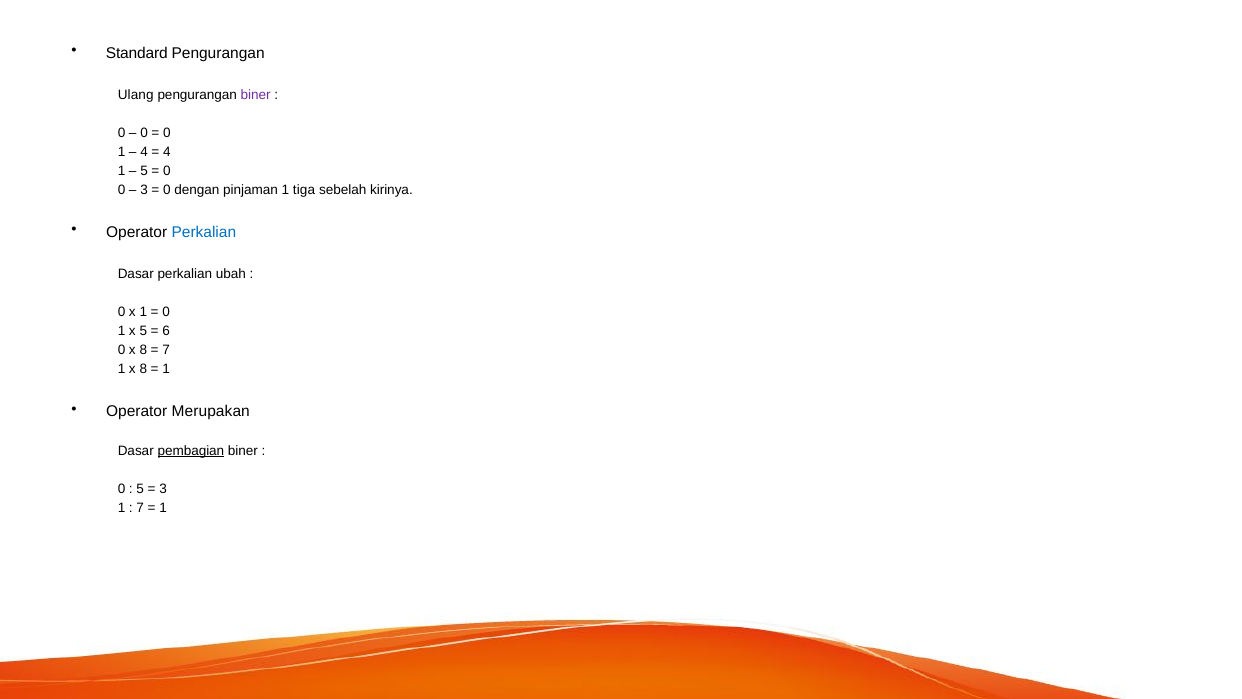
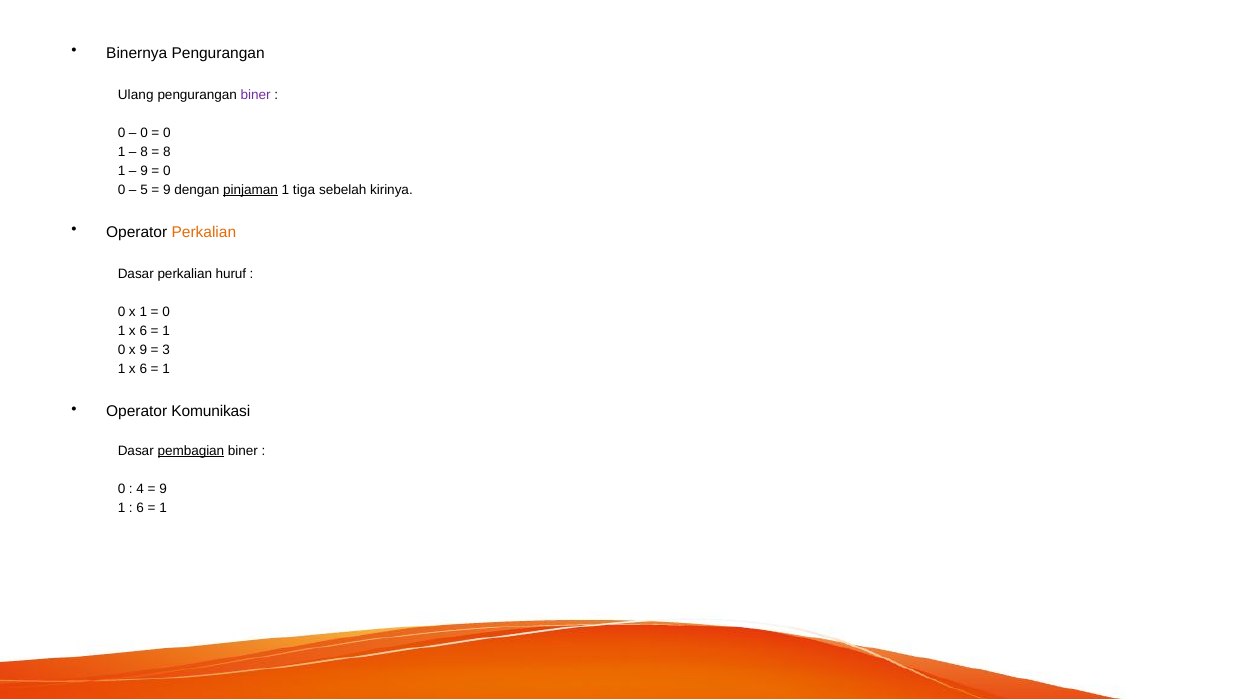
Standard: Standard -> Binernya (137, 53)
4: 4 -> 8 (144, 152)
4: 4 -> 8 (167, 152)
5: 5 -> 9 (144, 171)
3: 3 -> 5 (144, 190)
0: 0 -> 9 (167, 190)
pinjaman underline: none -> present (251, 190)
Perkalian colour: blue -> orange (204, 232)
ubah: ubah -> huruf (231, 274)
5: 5 -> 6 (143, 331)
6: 6 -> 1 (166, 331)
0 x 8: 8 -> 9 (143, 350)
7: 7 -> 3 (166, 350)
8: 8 -> 6 (143, 369)
Merupakan: Merupakan -> Komunikasi (211, 411)
5: 5 -> 4 (140, 488)
3: 3 -> 9 (163, 488)
7: 7 -> 6 (140, 507)
